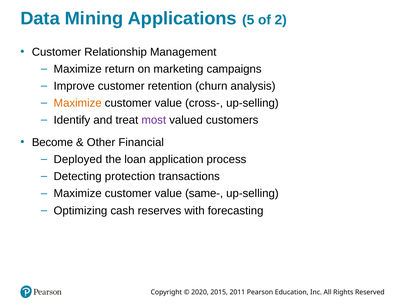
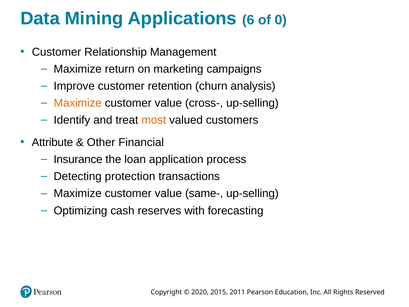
5: 5 -> 6 (248, 20)
2: 2 -> 0 (281, 20)
most colour: purple -> orange (154, 120)
Become: Become -> Attribute (52, 142)
Deployed: Deployed -> Insurance (78, 159)
